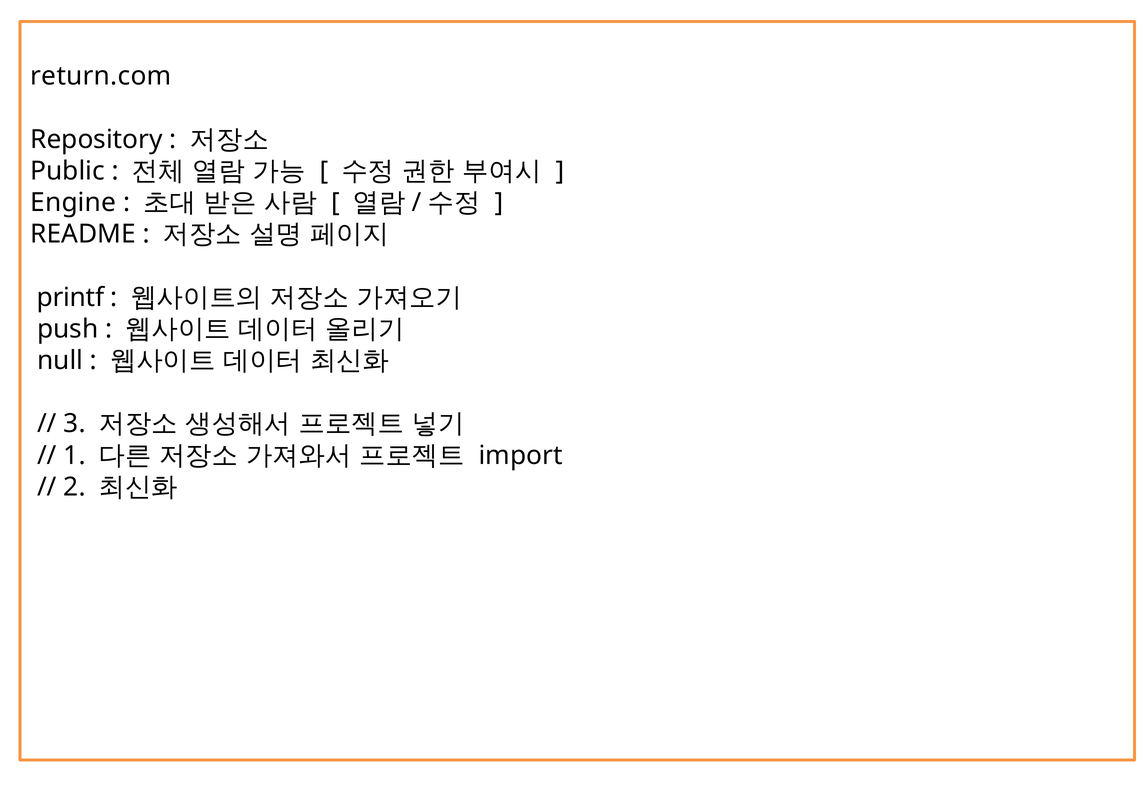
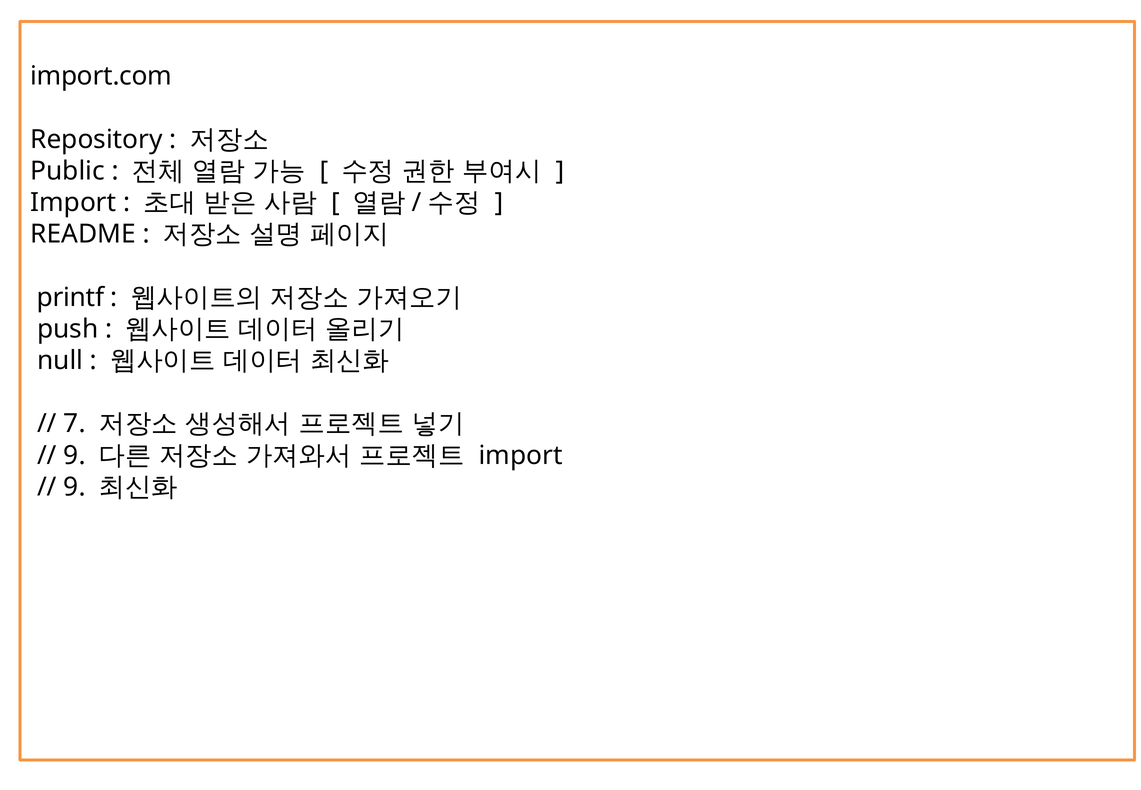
return.com: return.com -> import.com (101, 76)
Engine: Engine -> Import (73, 202)
3: 3 -> 7 (75, 424)
1: 1 -> 9 (75, 455)
2: 2 -> 9 (75, 487)
